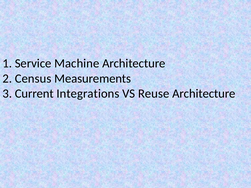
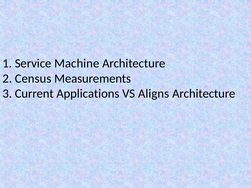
Integrations: Integrations -> Applications (88, 94)
Reuse: Reuse -> Aligns (154, 94)
